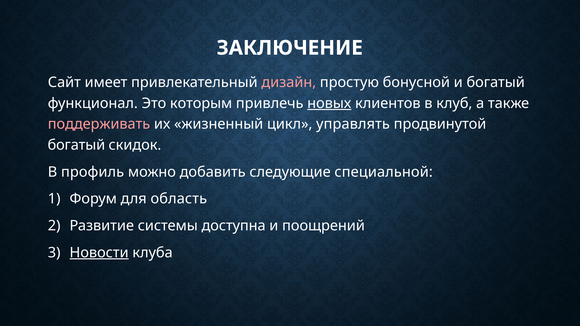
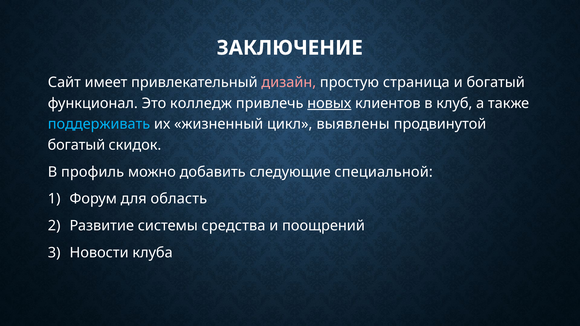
бонусной: бонусной -> страница (416, 82)
которым: которым -> колледж (201, 103)
поддерживать colour: pink -> light blue (99, 124)
управлять: управлять -> выявлены (353, 124)
доступна: доступна -> средства (233, 226)
Новости underline: present -> none (99, 253)
